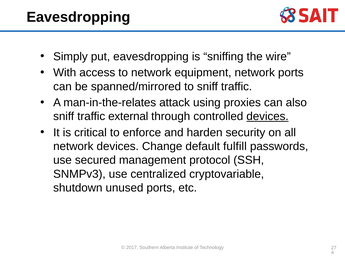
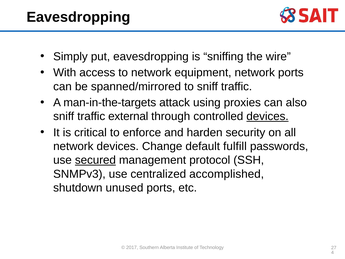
man-in-the-relates: man-in-the-relates -> man-in-the-targets (110, 103)
secured underline: none -> present (95, 160)
cryptovariable: cryptovariable -> accomplished (227, 174)
